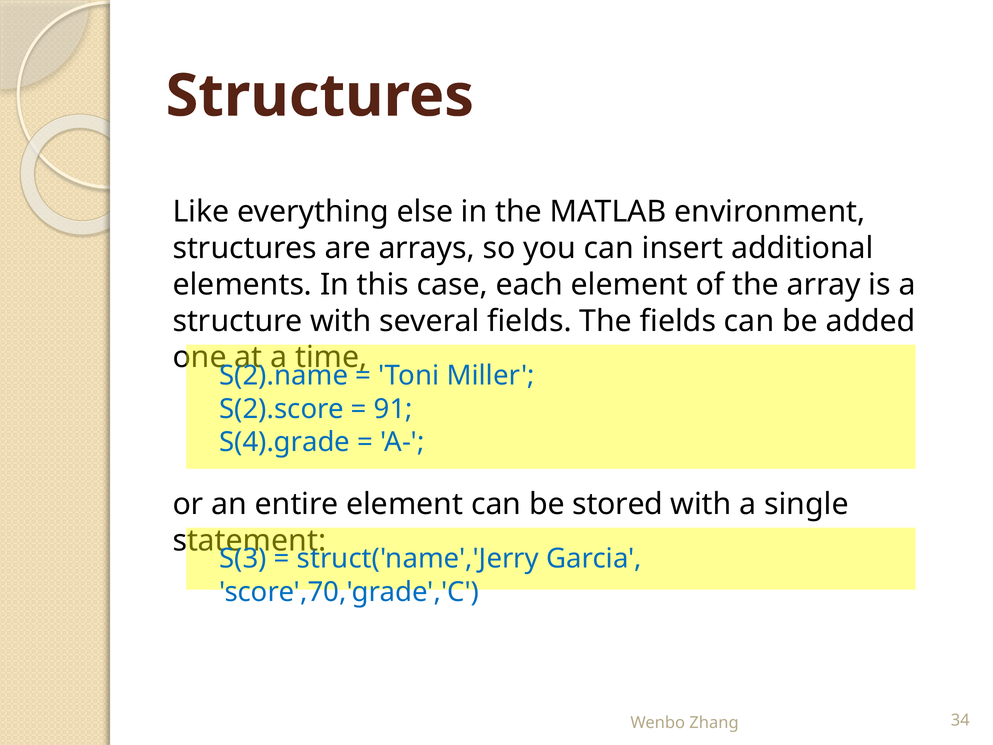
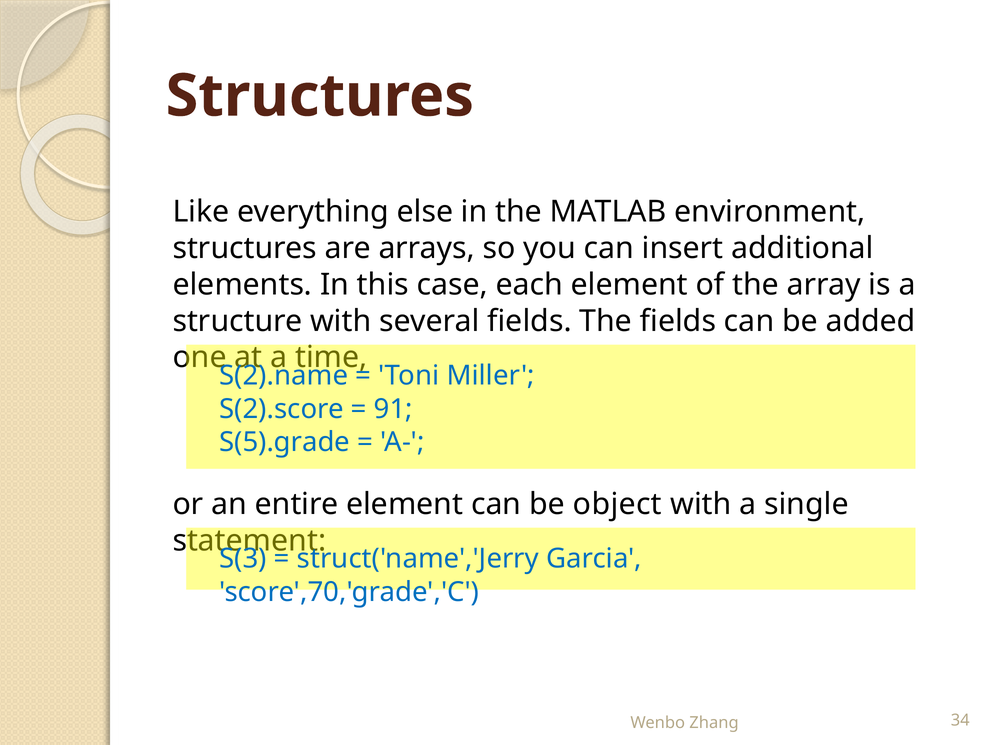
S(4).grade: S(4).grade -> S(5).grade (285, 442)
stored: stored -> object (617, 504)
